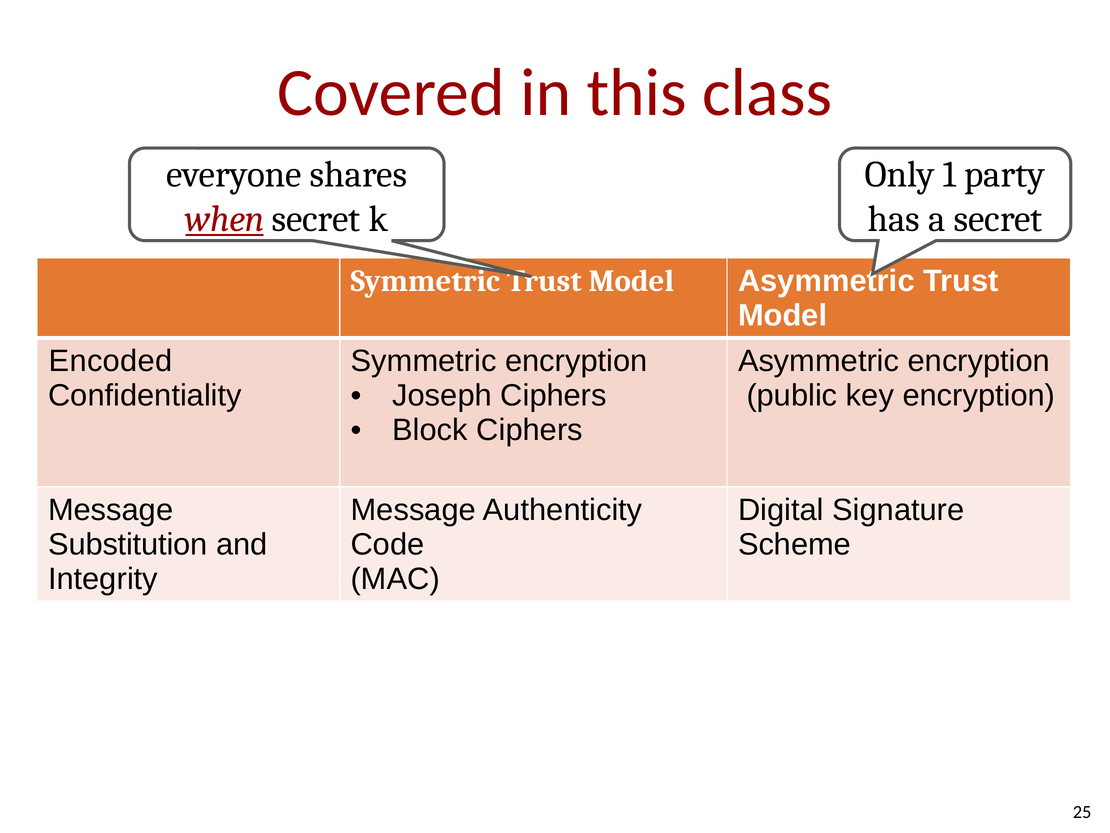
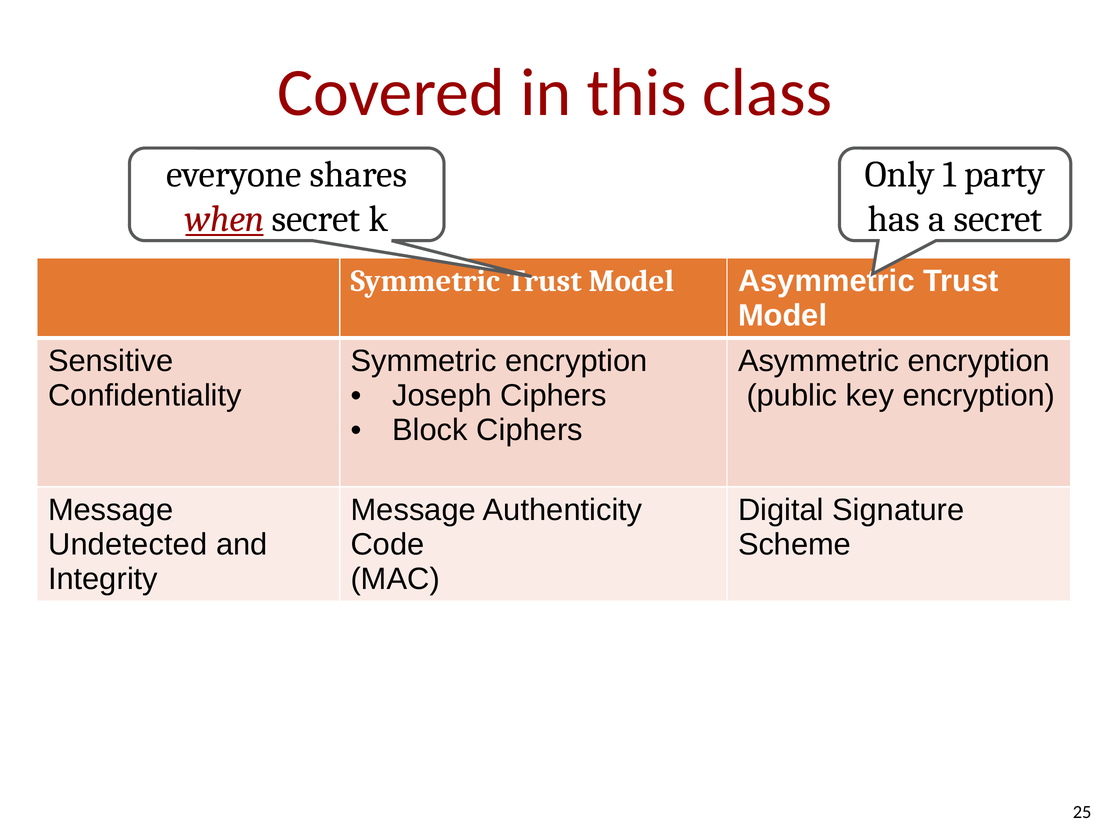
Encoded: Encoded -> Sensitive (111, 361)
Substitution: Substitution -> Undetected (128, 544)
